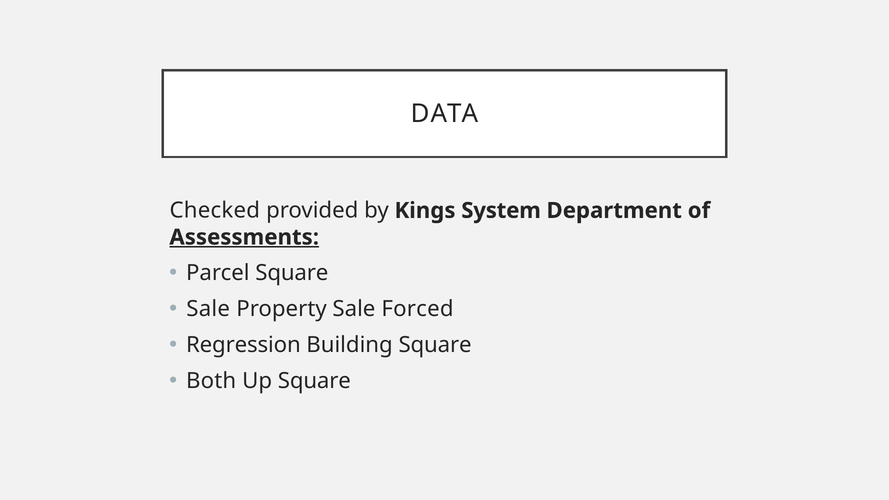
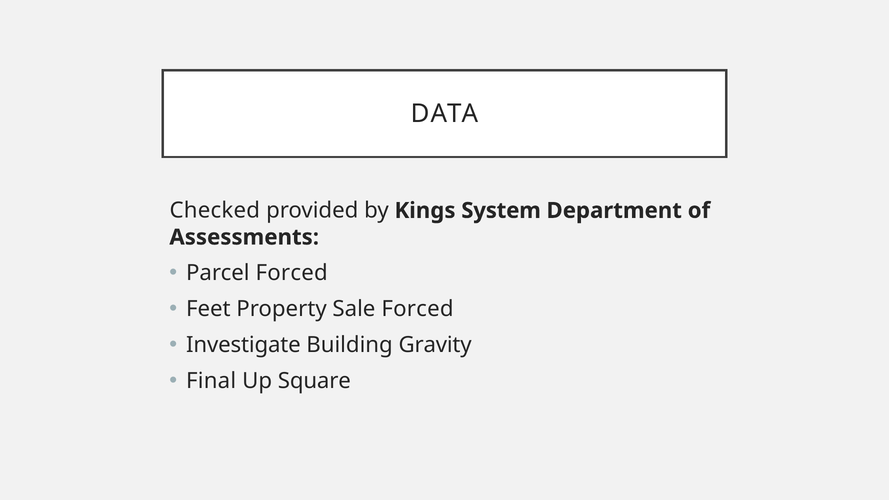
Assessments underline: present -> none (244, 237)
Parcel Square: Square -> Forced (292, 273)
Sale: Sale -> Feet (208, 309)
Regression: Regression -> Investigate (243, 345)
Building Square: Square -> Gravity (435, 345)
Both: Both -> Final (211, 381)
